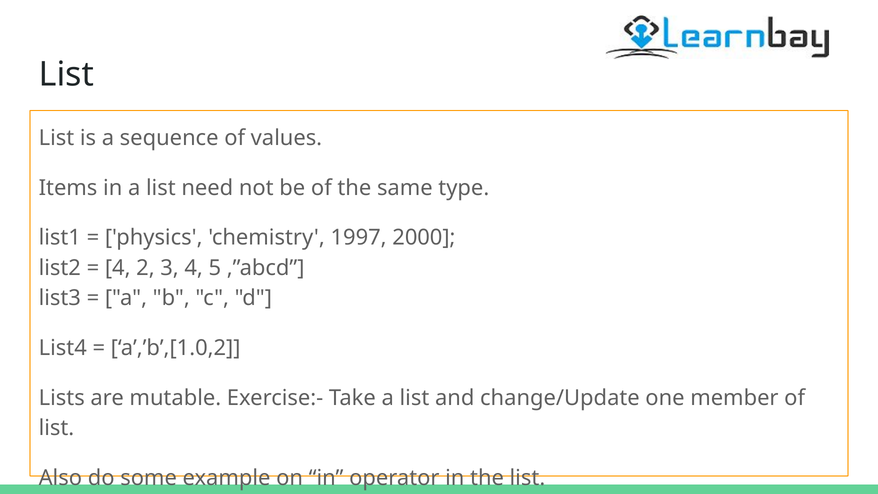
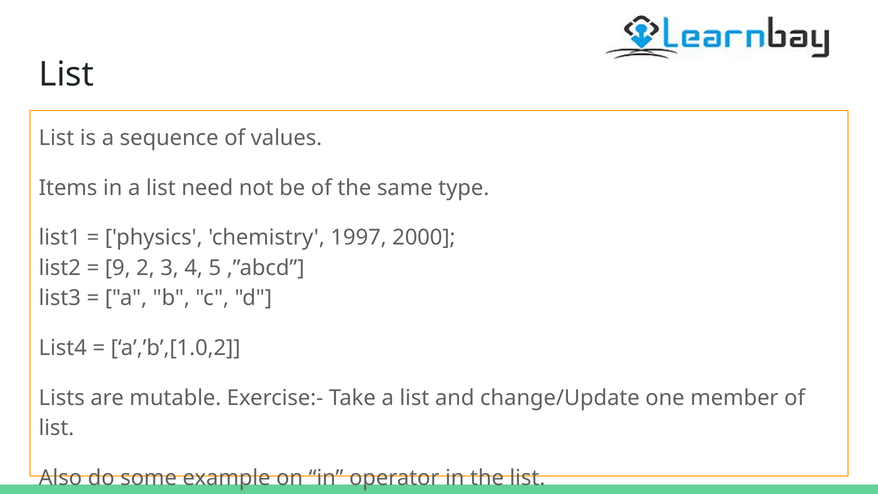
4: 4 -> 9 (118, 268)
